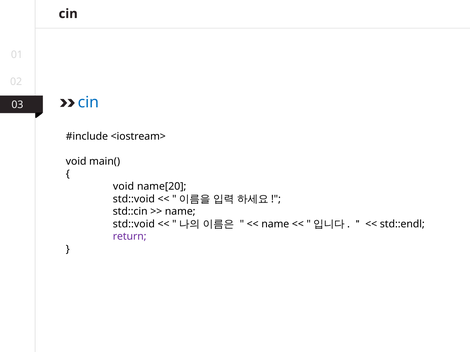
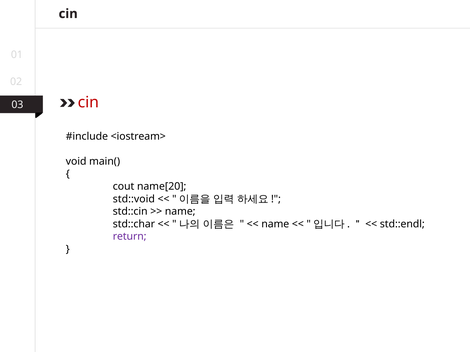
cin colour: blue -> red (88, 103)
void: void -> cout (124, 187)
std::void: std::void -> std::char (134, 224)
